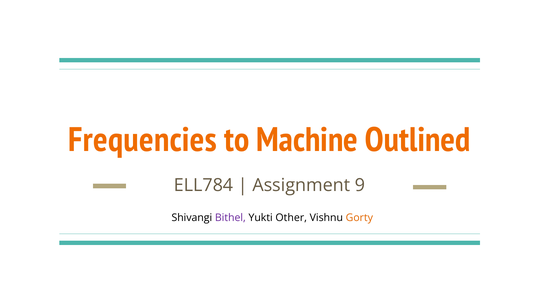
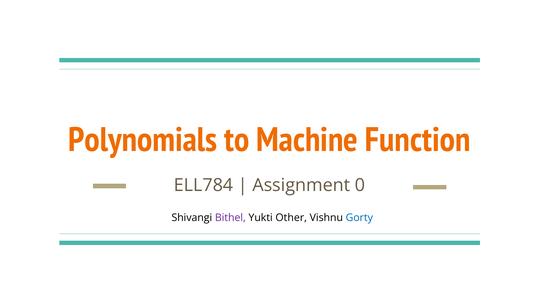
Frequencies: Frequencies -> Polynomials (143, 140)
Outlined: Outlined -> Function (418, 140)
9: 9 -> 0 (360, 185)
Gorty colour: orange -> blue (359, 218)
